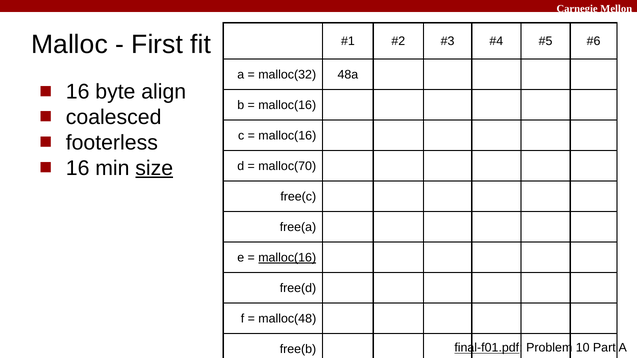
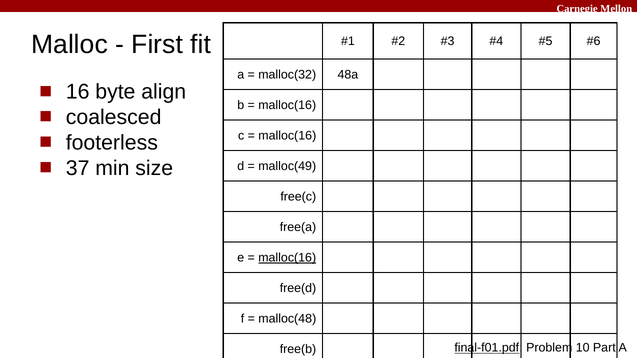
16: 16 -> 37 (78, 168)
size underline: present -> none (154, 168)
malloc(70: malloc(70 -> malloc(49 (287, 166)
